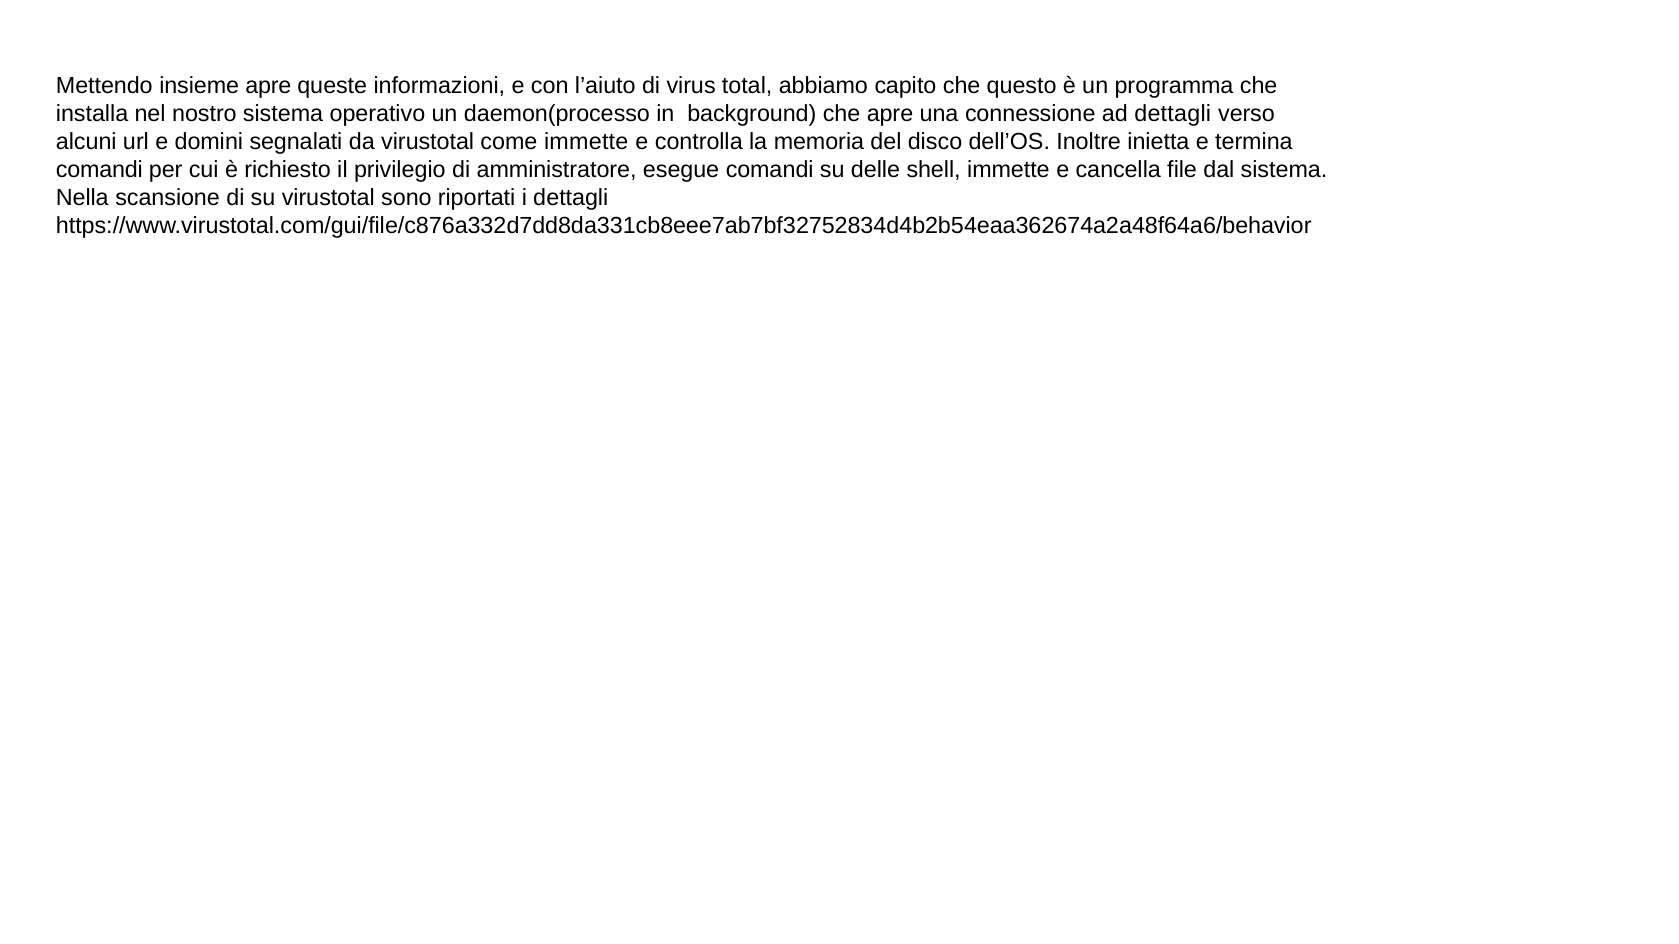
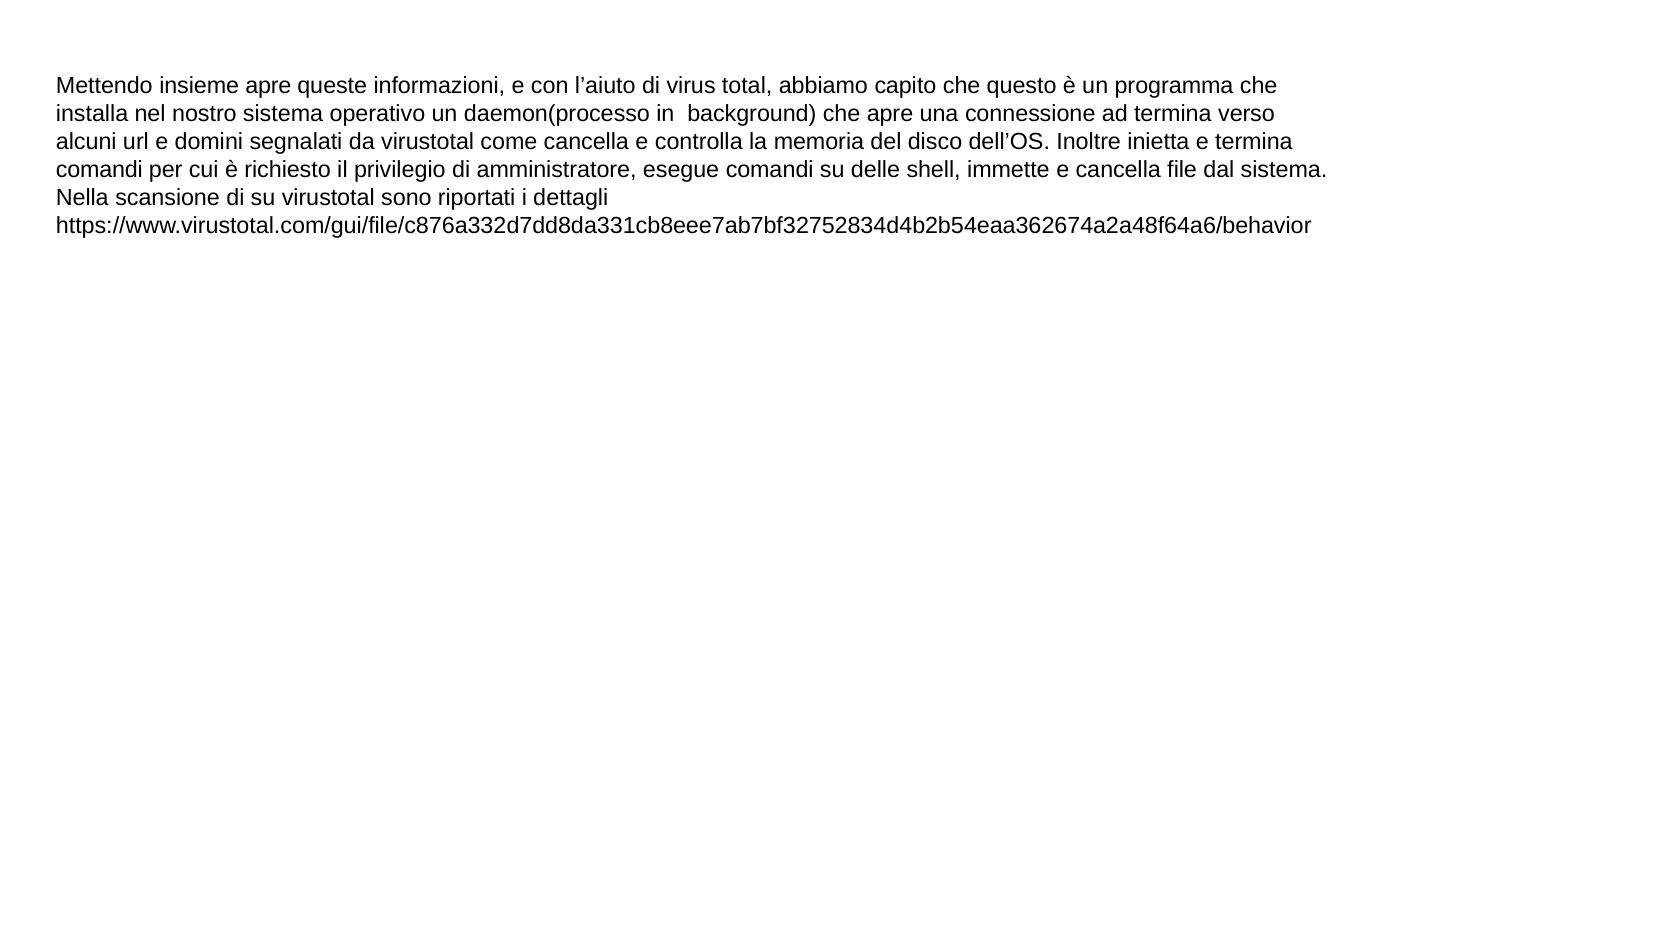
ad dettagli: dettagli -> termina (1173, 114)
come immette: immette -> cancella (586, 142)
